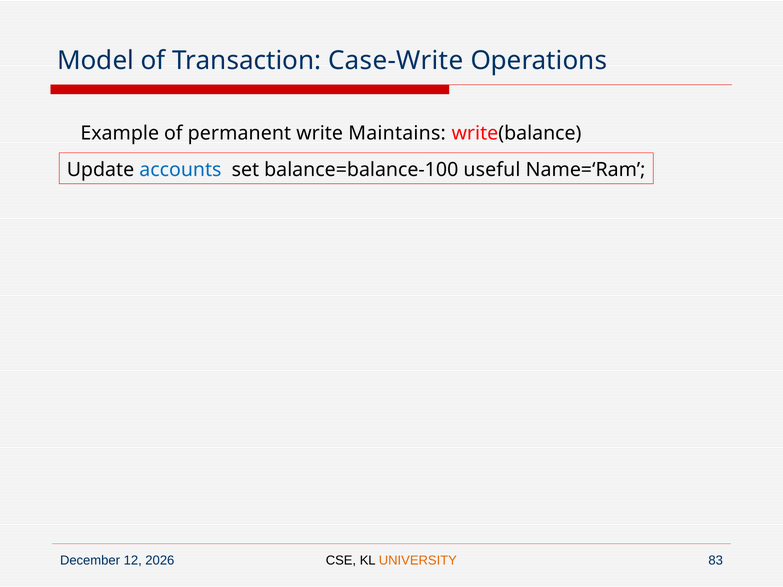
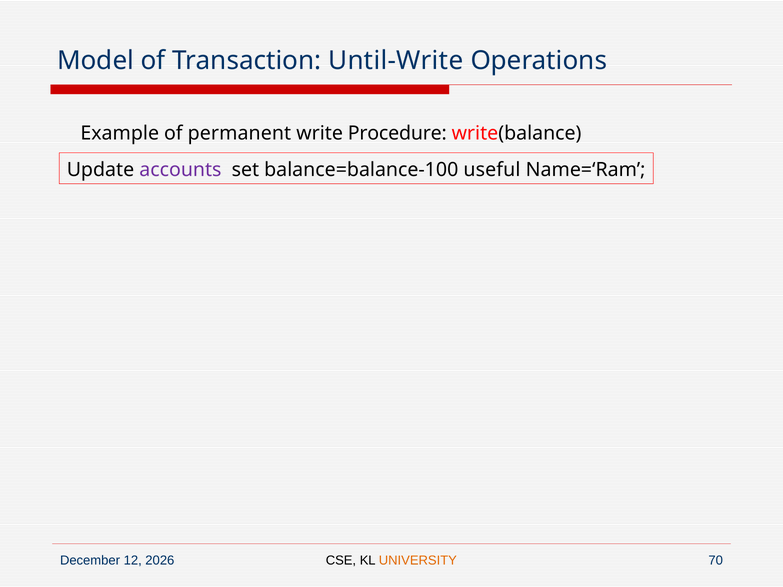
Case-Write: Case-Write -> Until-Write (396, 61)
Maintains: Maintains -> Procedure (397, 133)
accounts colour: blue -> purple (180, 170)
83: 83 -> 70 (716, 561)
